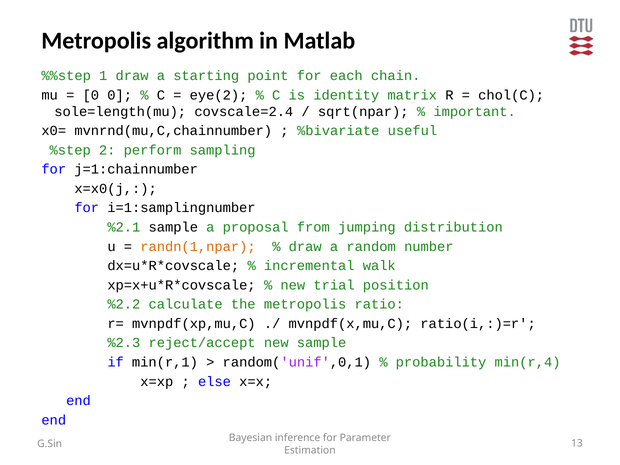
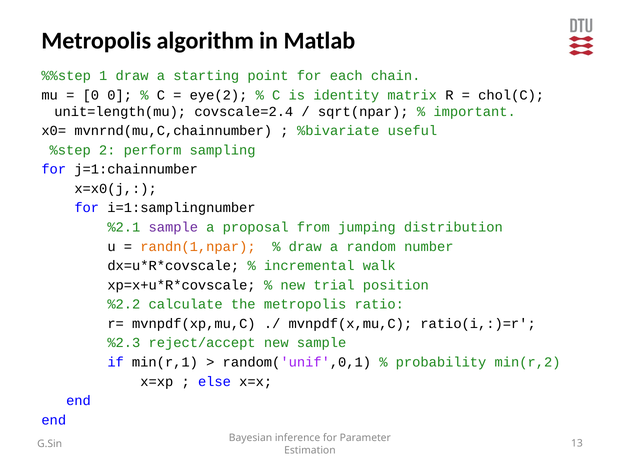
sole=length(mu: sole=length(mu -> unit=length(mu (120, 112)
sample colour: black -> purple (173, 227)
min(r,4: min(r,4 -> min(r,2 (528, 362)
